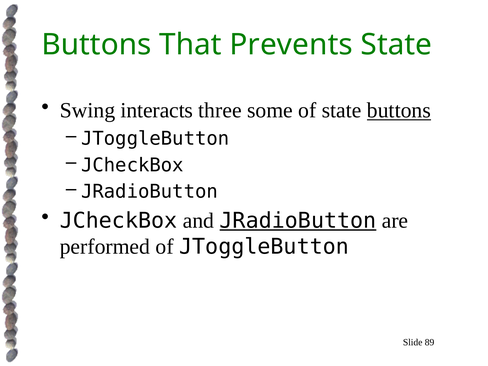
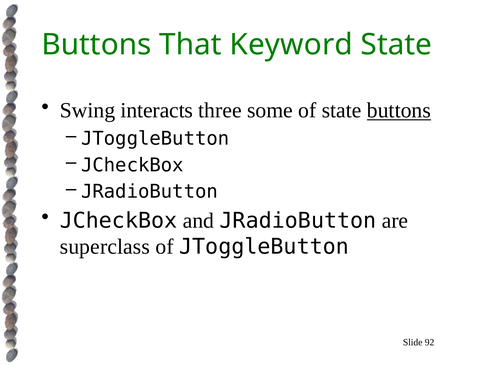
Prevents: Prevents -> Keyword (291, 45)
JRadioButton underline: present -> none (298, 221)
performed: performed -> superclass (105, 247)
89: 89 -> 92 (430, 342)
